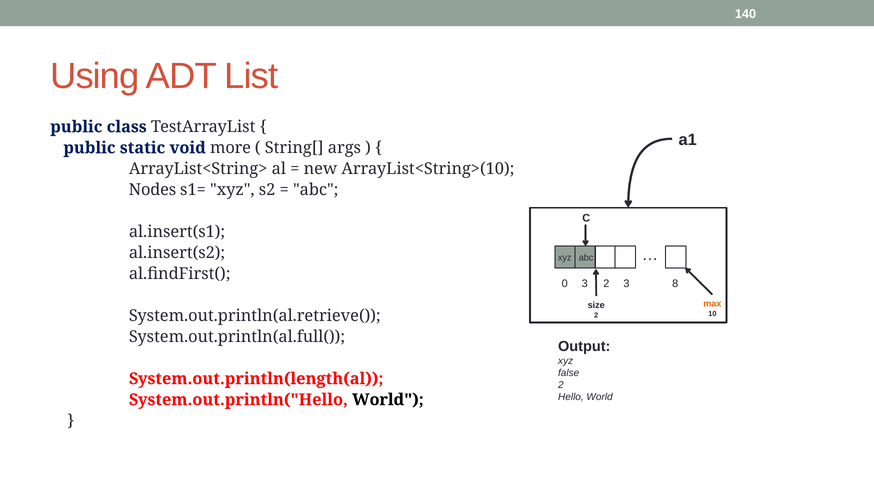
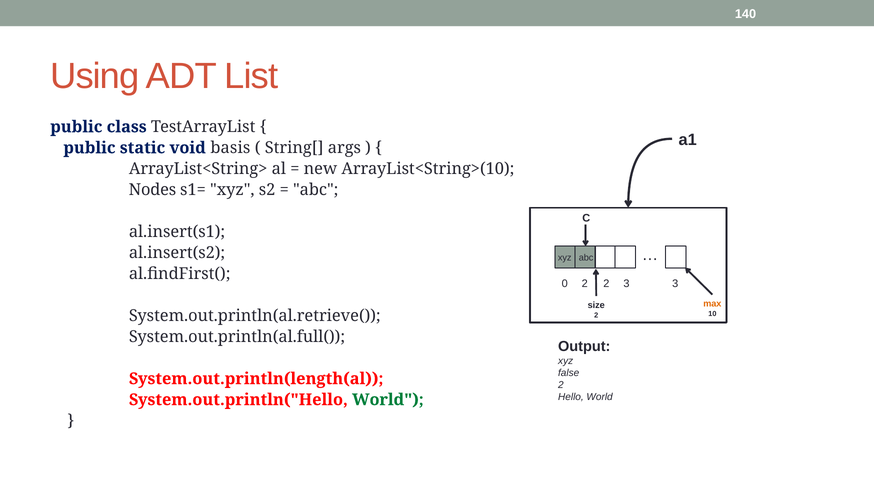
more: more -> basis (230, 148)
0 3: 3 -> 2 (585, 284)
3 8: 8 -> 3 (675, 284)
World colour: black -> green (388, 399)
